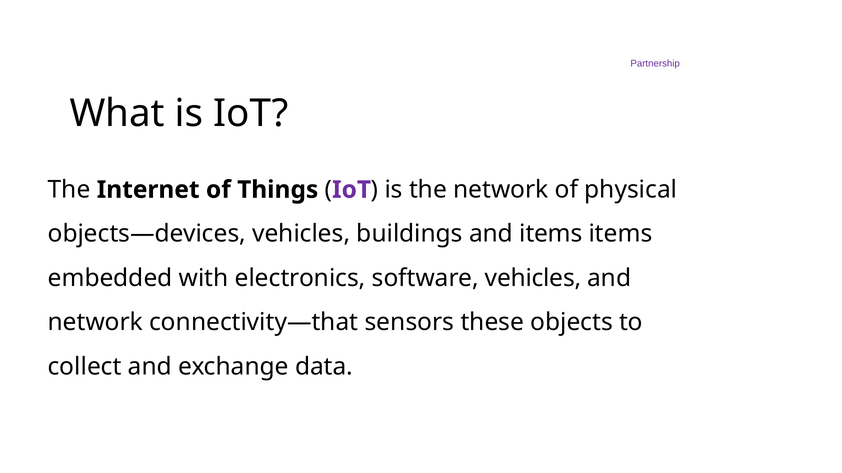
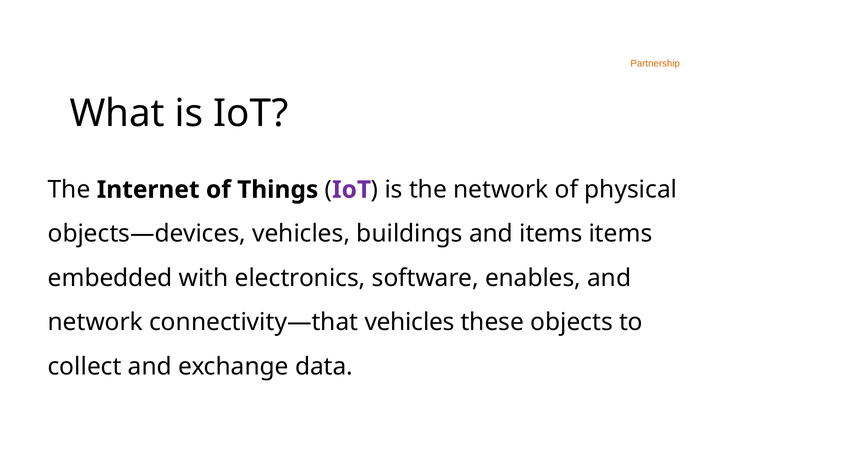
Partnership colour: purple -> orange (655, 64)
software vehicles: vehicles -> enables (533, 278)
connectivity—that sensors: sensors -> vehicles (410, 323)
